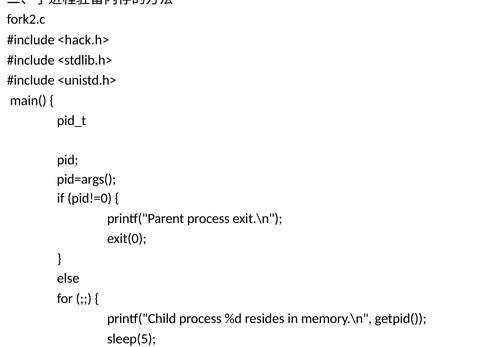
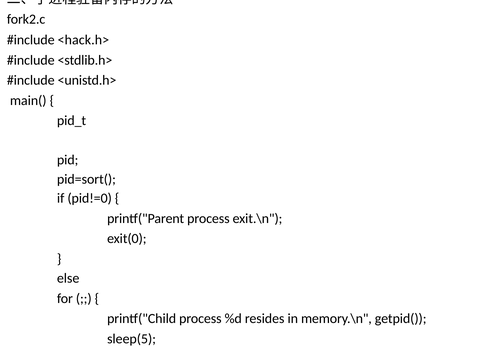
pid=args(: pid=args( -> pid=sort( (86, 179)
